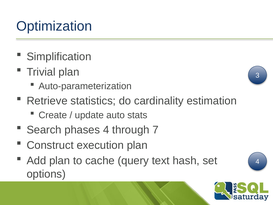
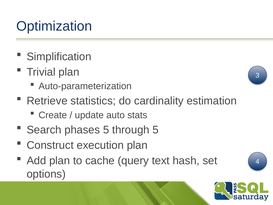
phases 4: 4 -> 5 (106, 130)
through 7: 7 -> 5 (156, 130)
